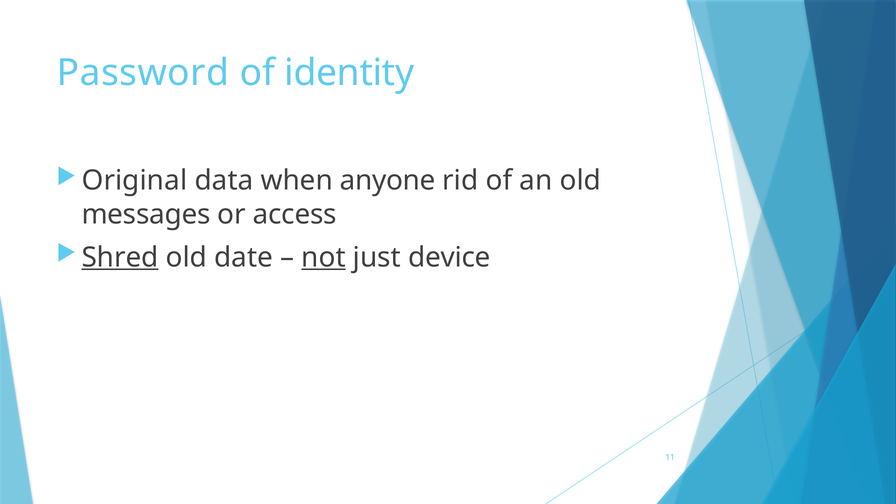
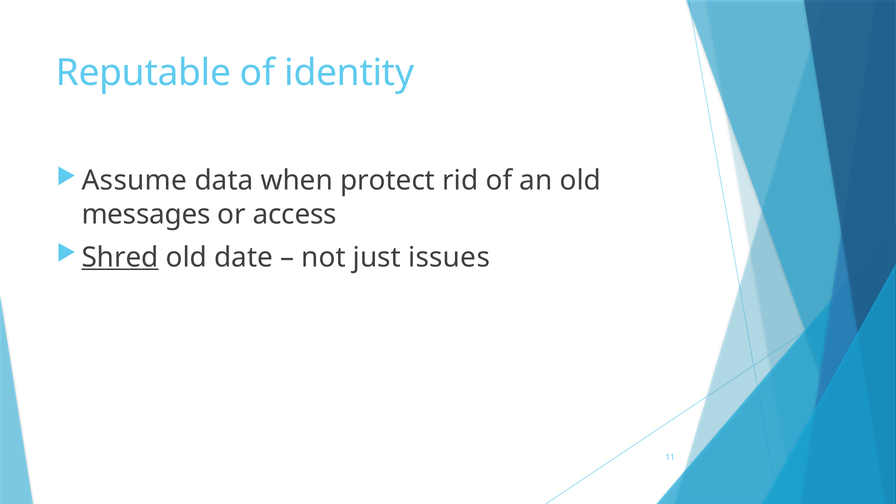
Password: Password -> Reputable (143, 73)
Original: Original -> Assume (134, 181)
anyone: anyone -> protect (388, 181)
not underline: present -> none (324, 257)
device: device -> issues (449, 257)
